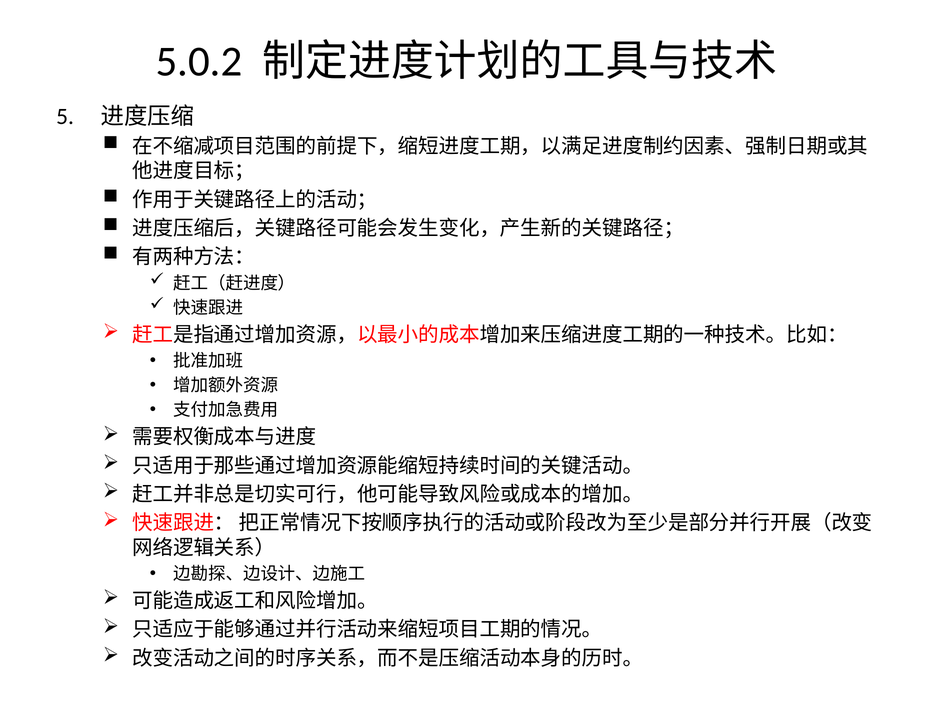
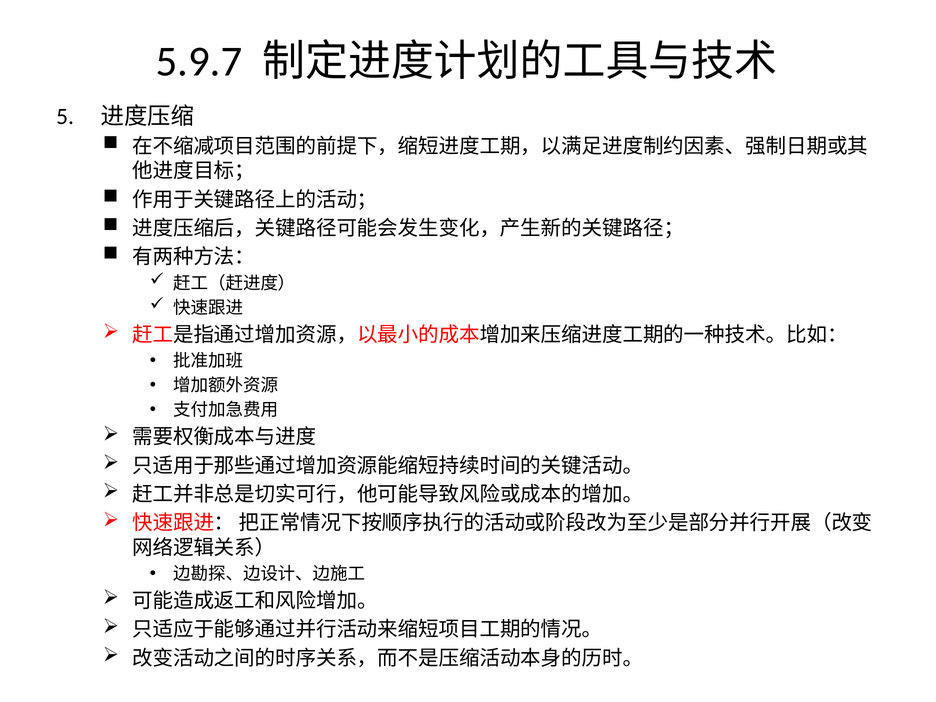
5.0.2: 5.0.2 -> 5.9.7 (199, 62)
